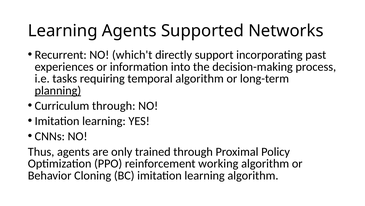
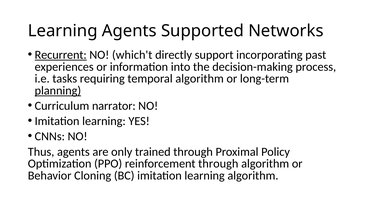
Recurrent underline: none -> present (61, 55)
Curriculum through: through -> narrator (114, 105)
reinforcement working: working -> through (218, 163)
